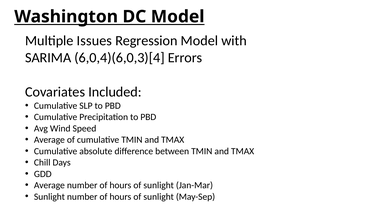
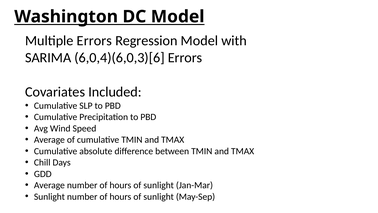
Multiple Issues: Issues -> Errors (94, 41)
6,0,4)(6,0,3)[4: 6,0,4)(6,0,3)[4 -> 6,0,4)(6,0,3)[6 (120, 58)
